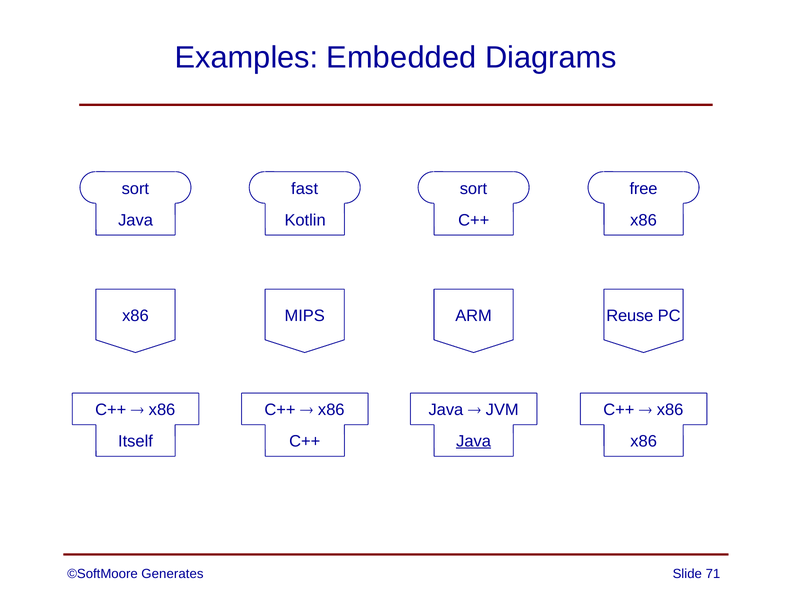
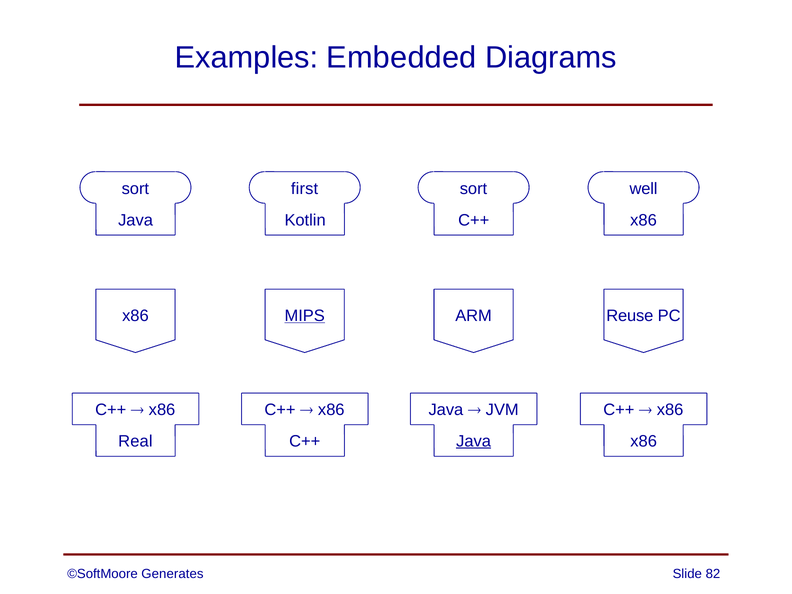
fast: fast -> first (305, 189)
free: free -> well (644, 189)
MIPS underline: none -> present (305, 316)
Itself: Itself -> Real (135, 441)
71: 71 -> 82 (713, 574)
